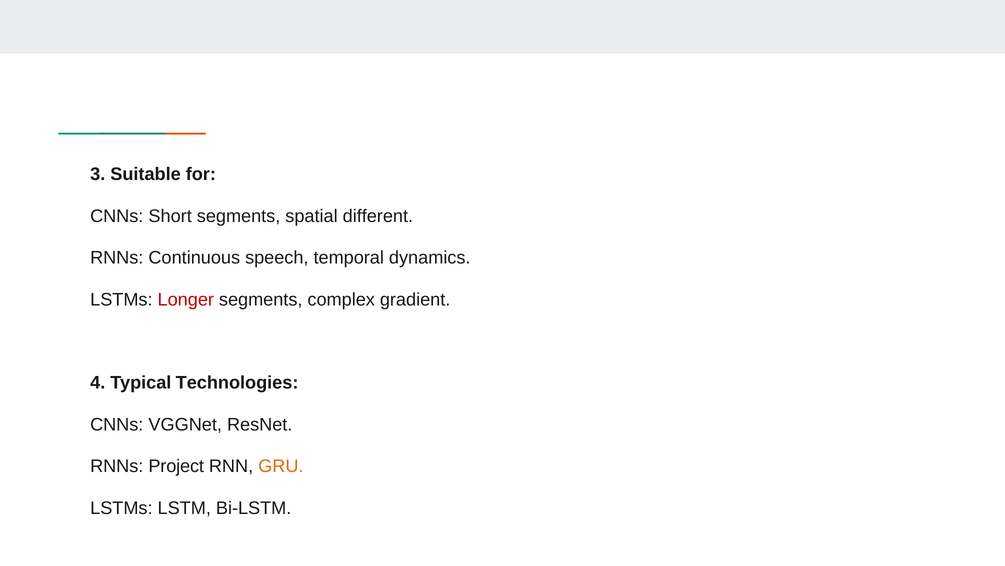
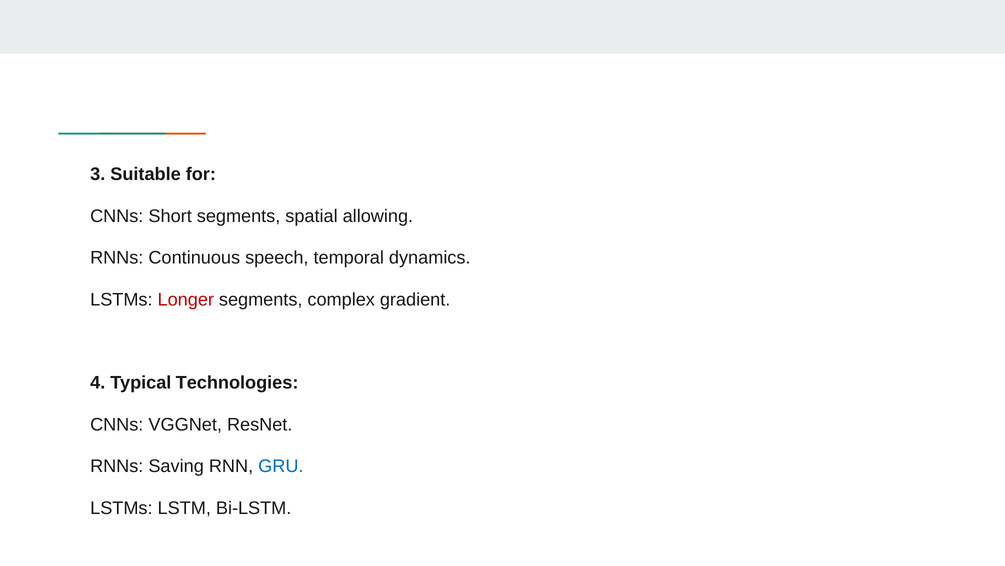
different: different -> allowing (378, 216)
Project: Project -> Saving (176, 466)
GRU colour: orange -> blue (281, 466)
